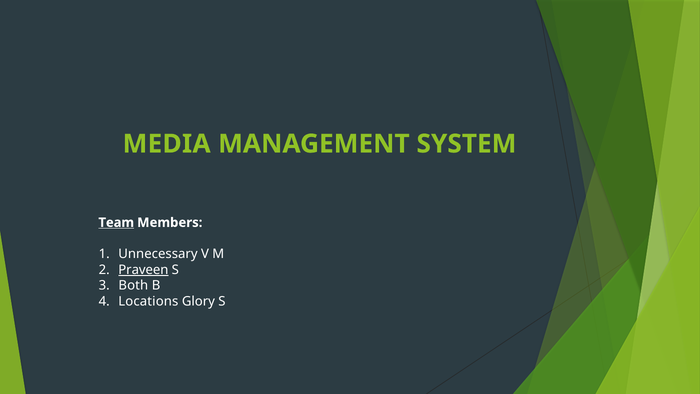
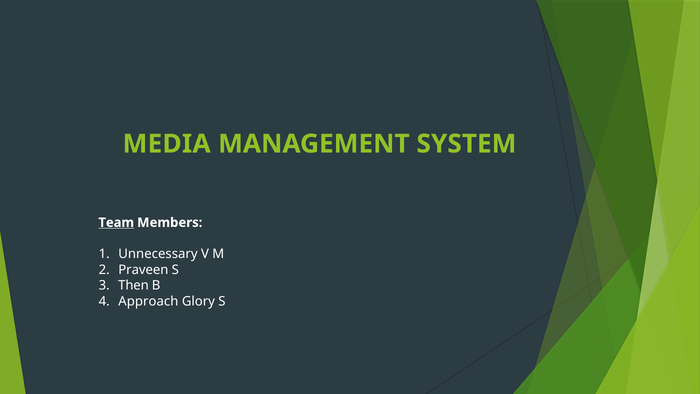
Praveen underline: present -> none (143, 270)
Both: Both -> Then (133, 285)
Locations: Locations -> Approach (148, 301)
